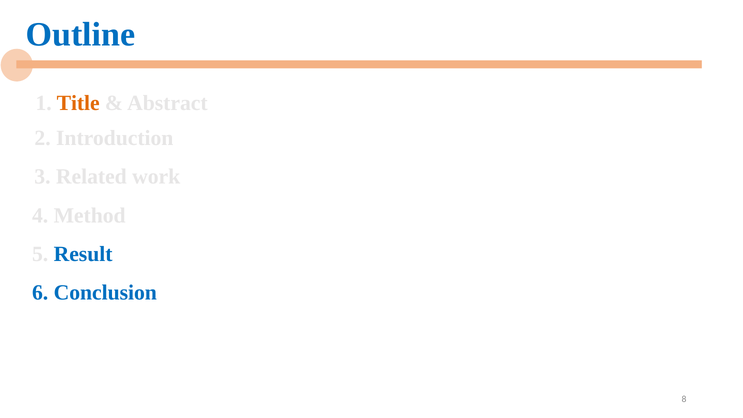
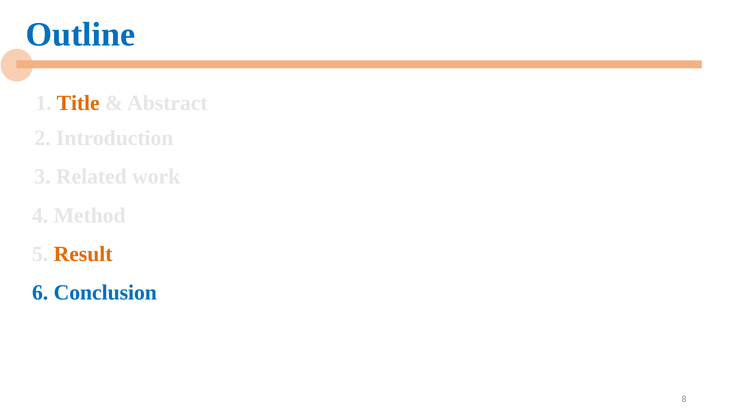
Result colour: blue -> orange (83, 254)
